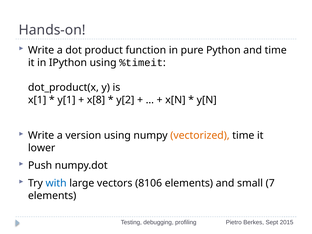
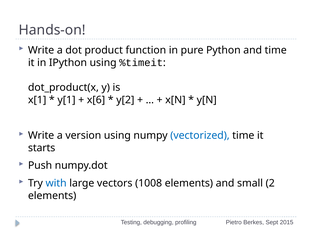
x[8: x[8 -> x[6 (96, 100)
vectorized colour: orange -> blue (200, 135)
lower: lower -> starts (42, 148)
8106: 8106 -> 1008 (149, 183)
7: 7 -> 2 (270, 183)
